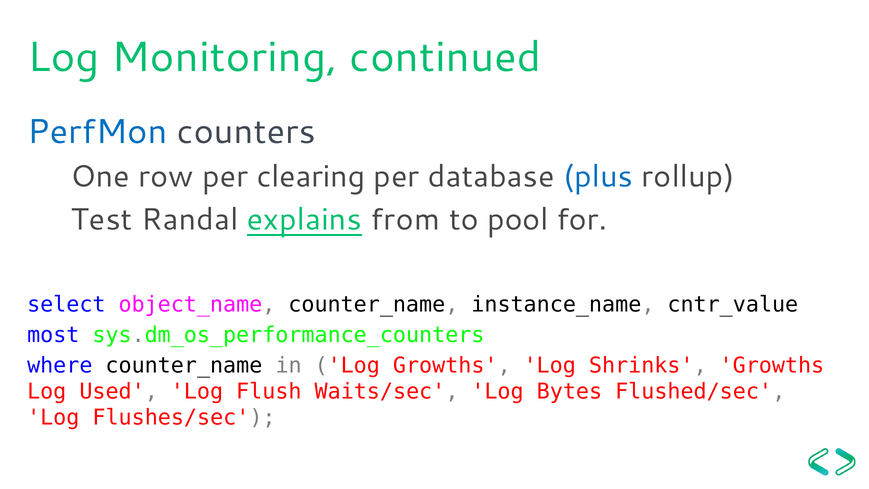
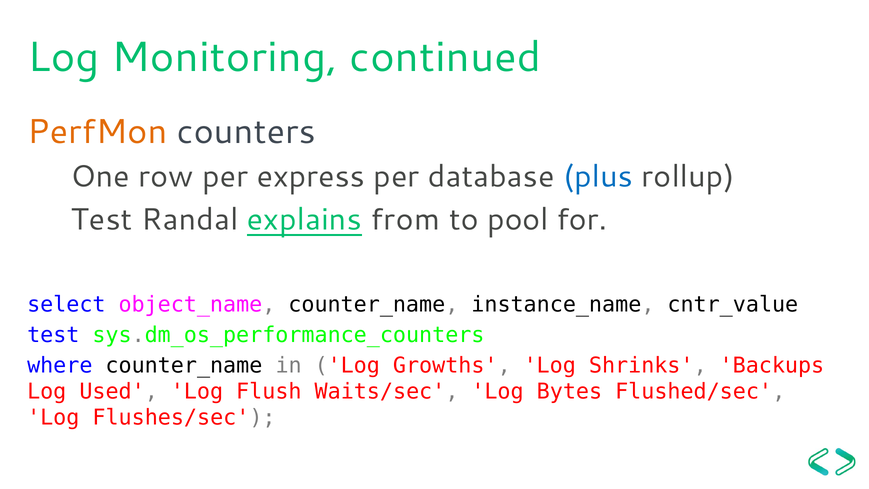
PerfMon colour: blue -> orange (97, 132)
clearing: clearing -> express (311, 177)
most: most -> test (53, 335)
Shrinks Growths: Growths -> Backups (772, 365)
